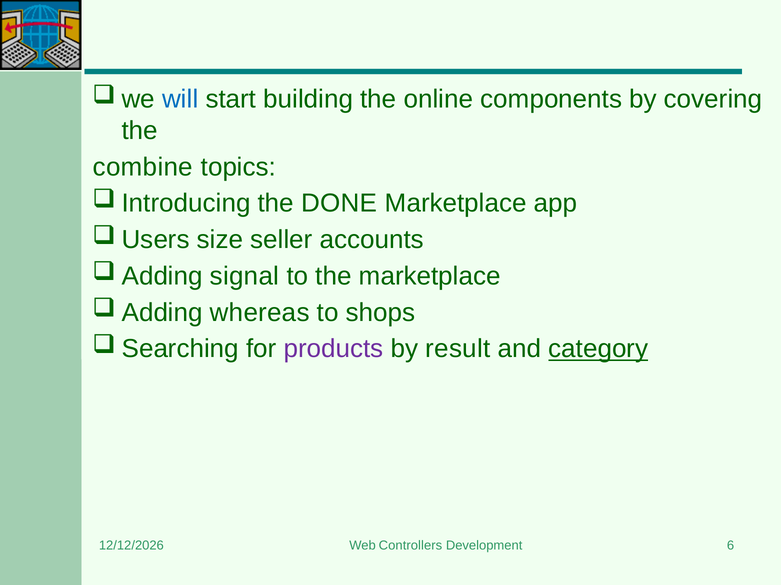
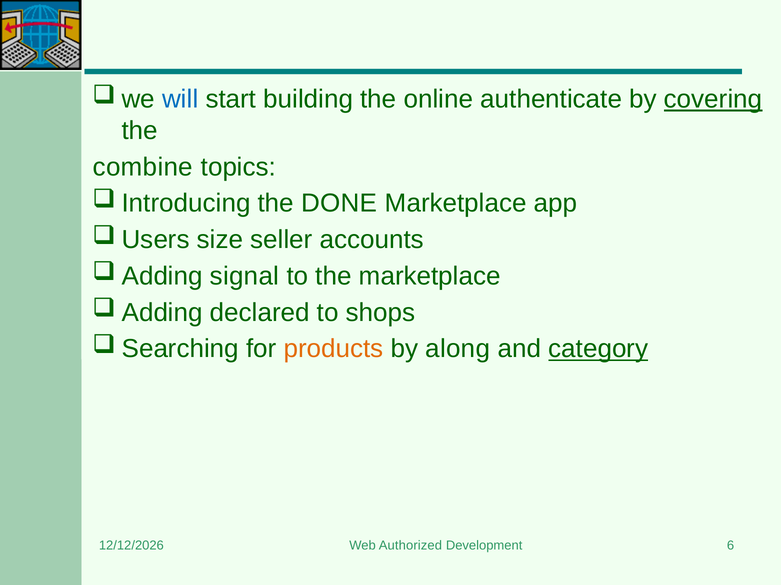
components: components -> authenticate (551, 99)
covering underline: none -> present (713, 99)
whereas: whereas -> declared (260, 313)
products colour: purple -> orange (334, 349)
result: result -> along (458, 349)
Controllers: Controllers -> Authorized (410, 546)
